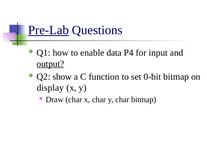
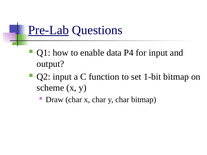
output underline: present -> none (50, 64)
Q2 show: show -> input (62, 77)
0-bit: 0-bit -> 1-bit (152, 77)
display: display -> scheme (50, 88)
